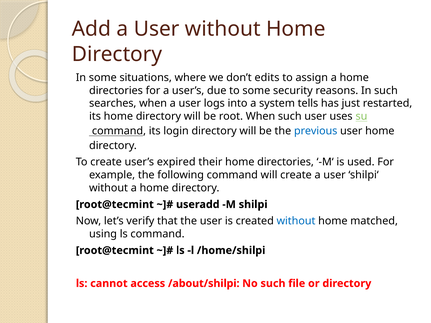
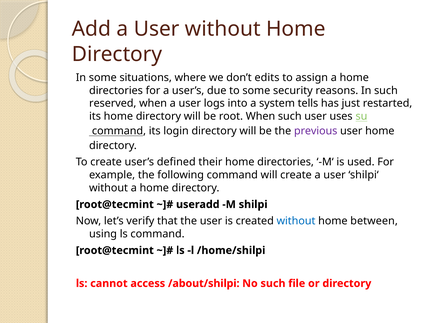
searches: searches -> reserved (113, 103)
previous colour: blue -> purple (316, 131)
expired: expired -> defined (176, 162)
matched: matched -> between (374, 221)
